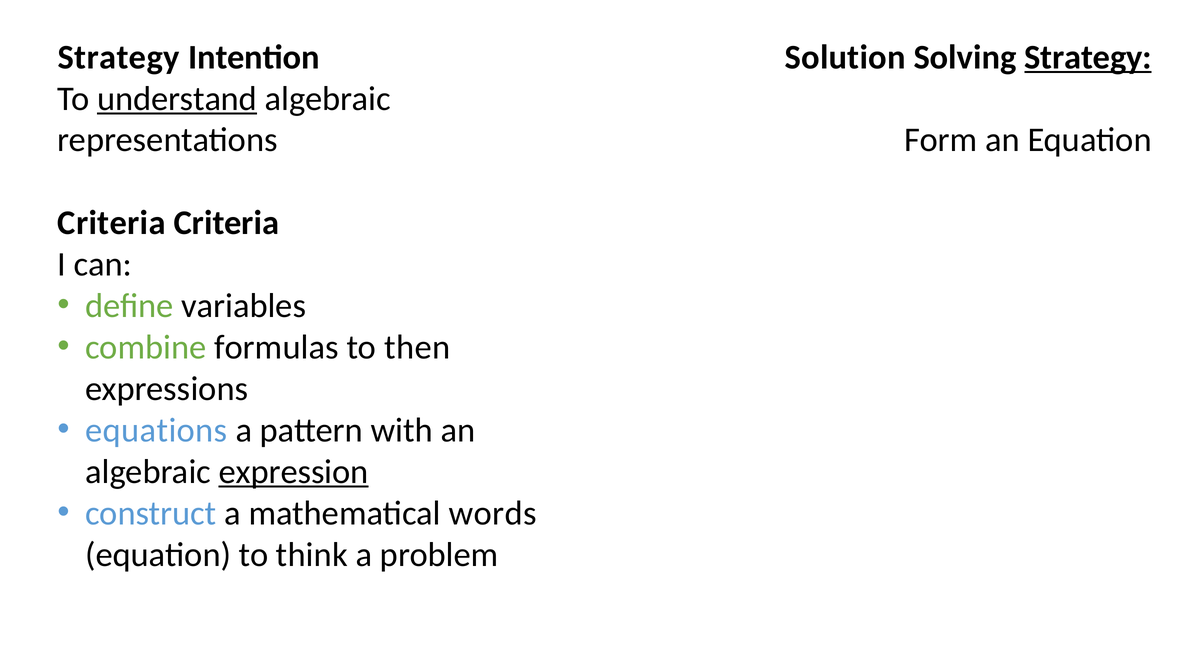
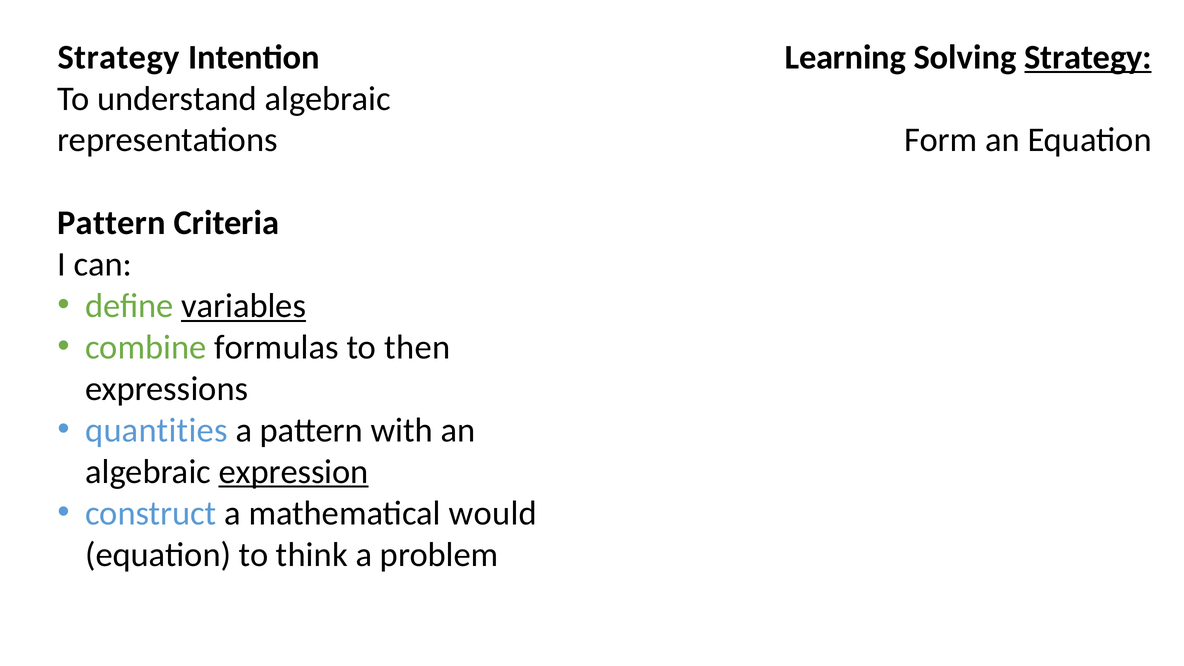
Solution: Solution -> Learning (845, 57)
understand underline: present -> none (177, 99)
Criteria: Criteria -> Pattern (112, 223)
variables underline: none -> present (244, 306)
equations: equations -> quantities (156, 430)
words: words -> would (493, 513)
